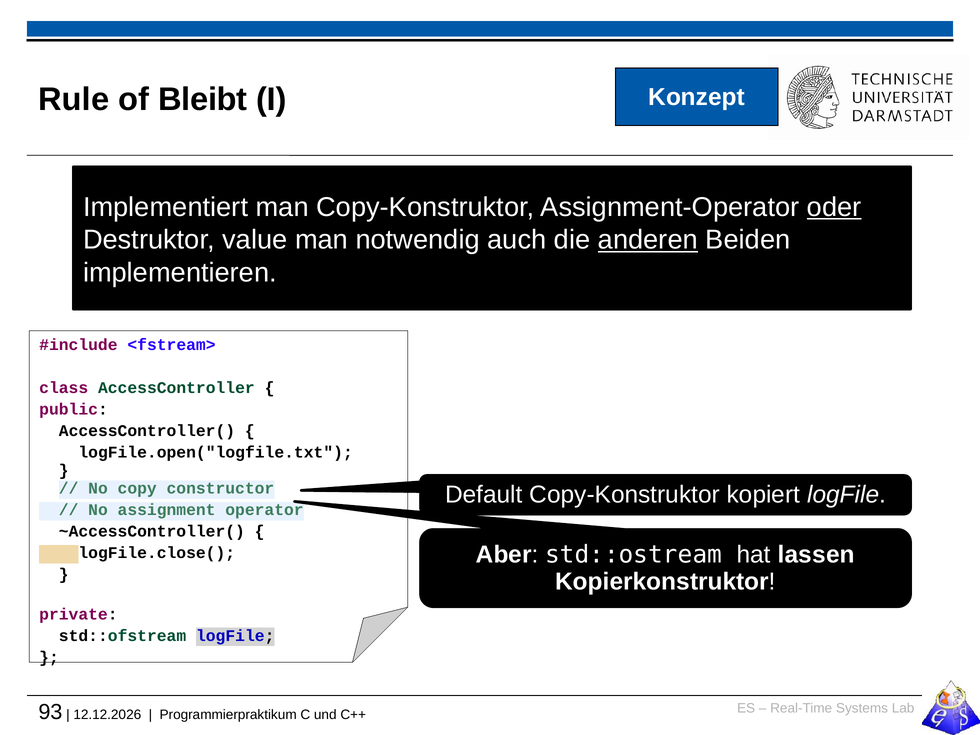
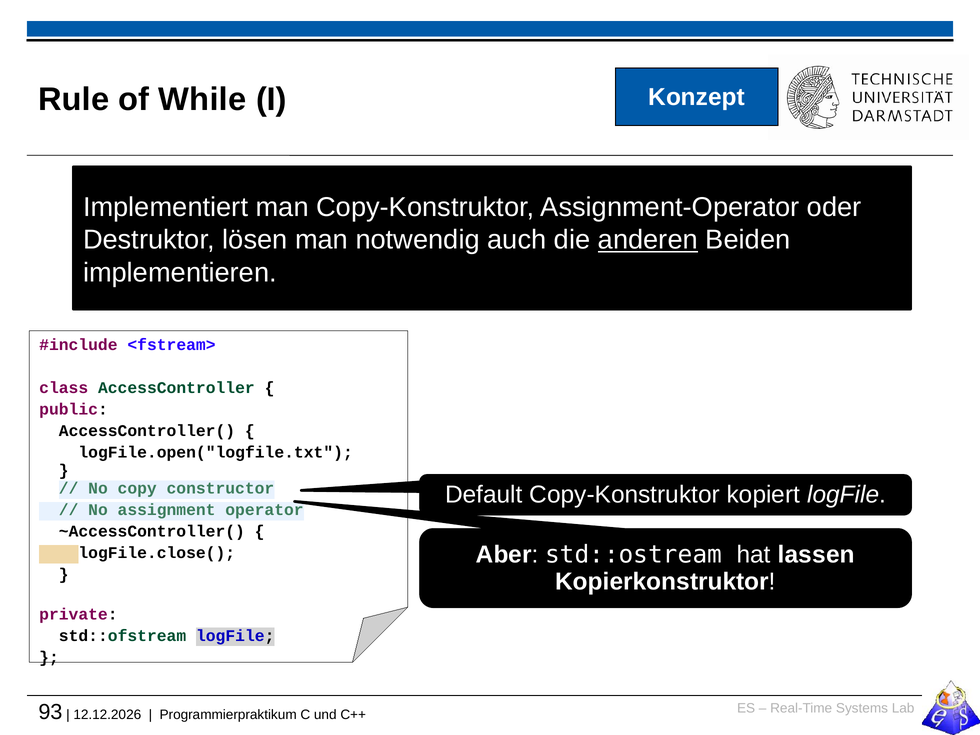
Bleibt: Bleibt -> While (202, 100)
oder underline: present -> none (834, 207)
value: value -> lösen (255, 240)
